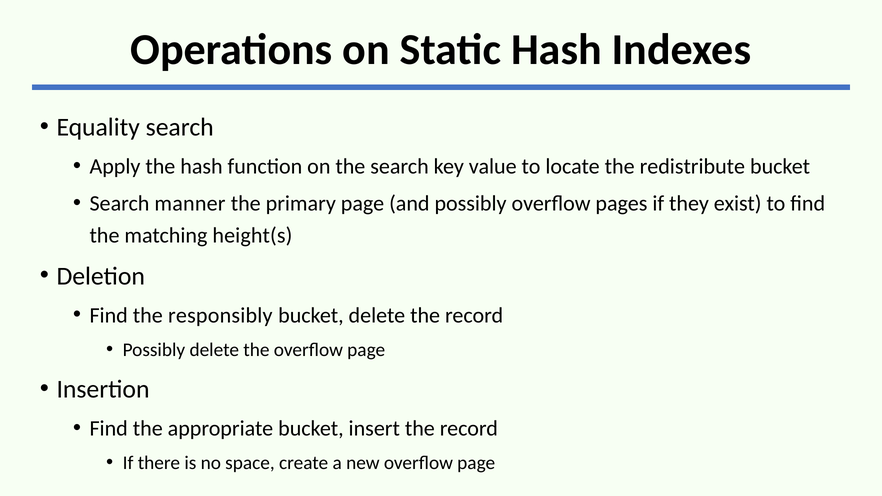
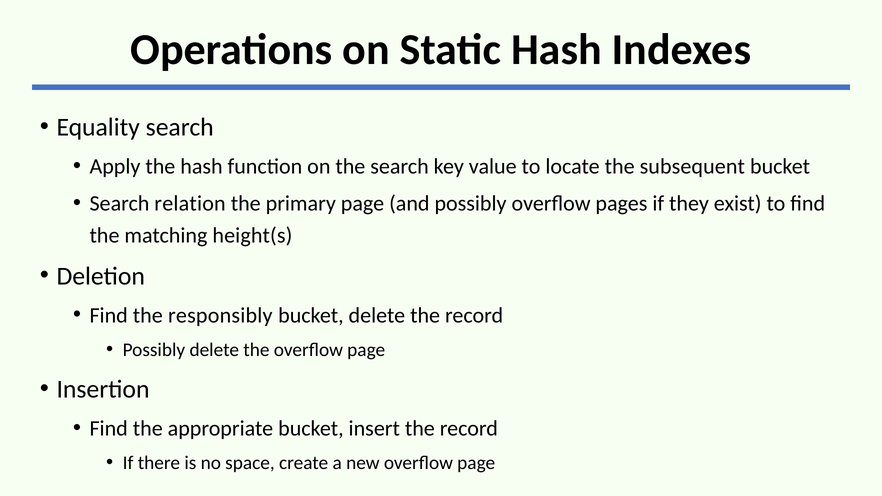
redistribute: redistribute -> subsequent (692, 166)
manner: manner -> relation (190, 204)
